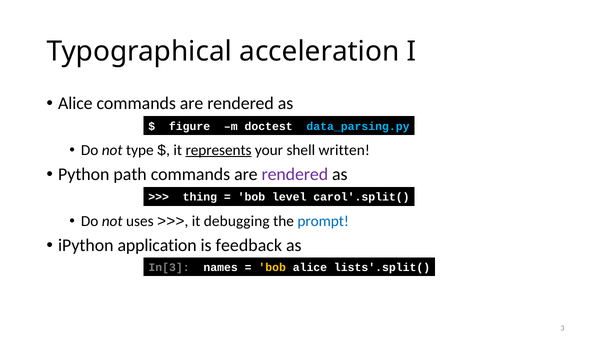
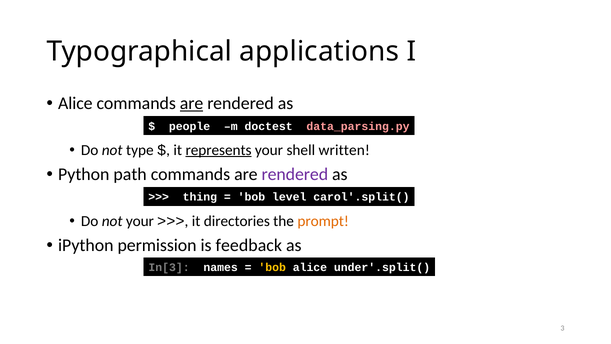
acceleration: acceleration -> applications (319, 51)
are underline: none -> present (192, 103)
figure: figure -> people (190, 126)
data_parsing.py colour: light blue -> pink (358, 126)
not uses: uses -> your (140, 221)
debugging: debugging -> directories (237, 221)
prompt colour: blue -> orange (323, 221)
application: application -> permission (157, 245)
lists'.split(: lists'.split( -> under'.split( (382, 267)
